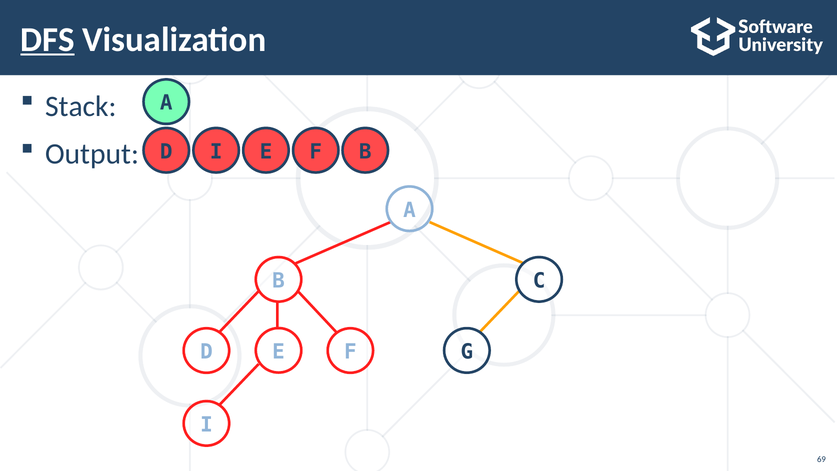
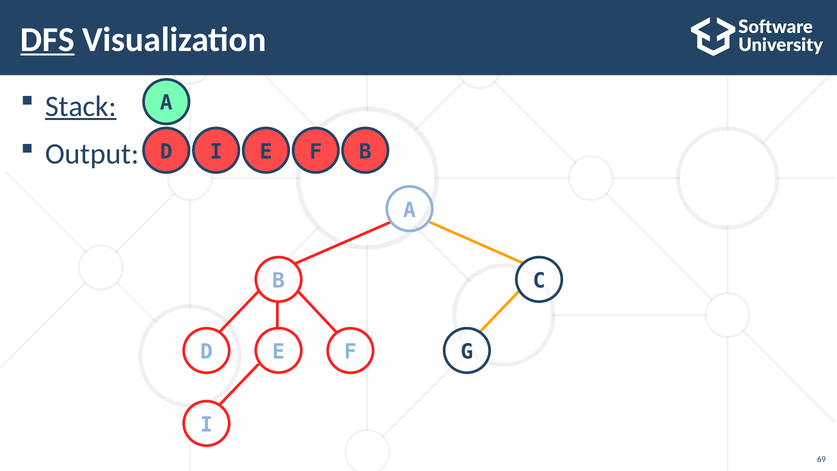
Stack underline: none -> present (81, 106)
